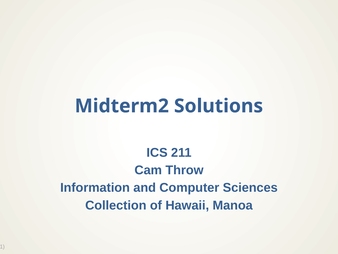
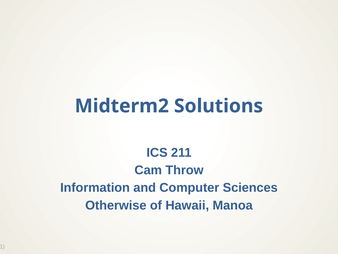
Collection: Collection -> Otherwise (116, 205)
